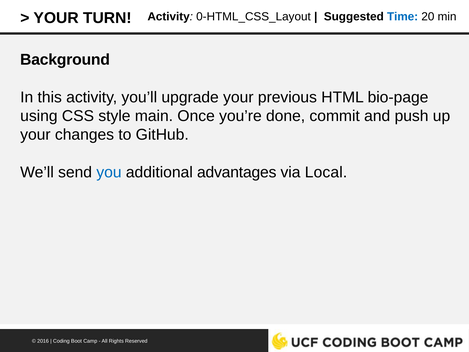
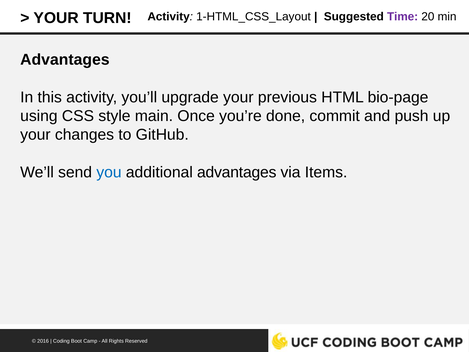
0-HTML_CSS_Layout: 0-HTML_CSS_Layout -> 1-HTML_CSS_Layout (253, 17)
Time colour: blue -> purple (403, 17)
Background: Background -> Advantages (65, 60)
Local: Local -> Items (326, 172)
